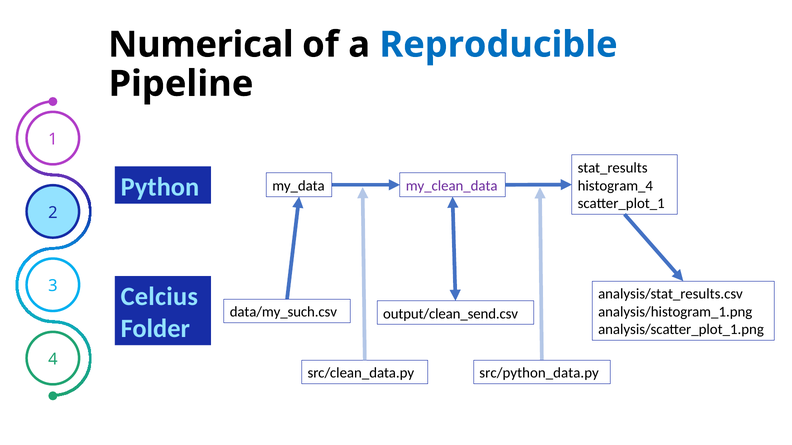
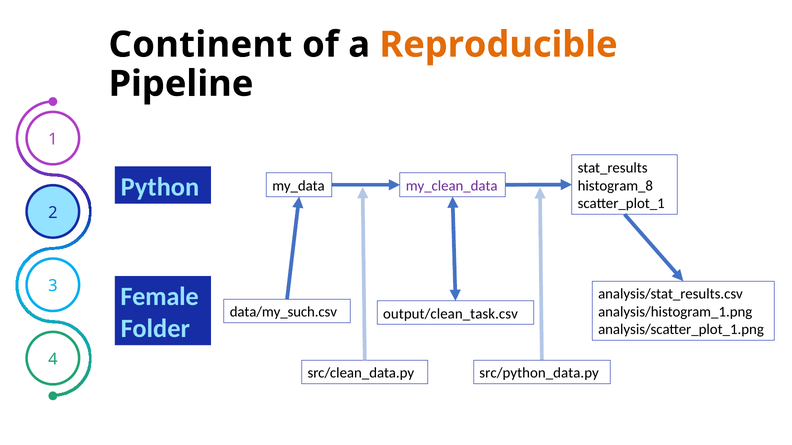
Numerical: Numerical -> Continent (200, 45)
Reproducible colour: blue -> orange (499, 45)
histogram_4: histogram_4 -> histogram_8 (615, 186)
Celcius: Celcius -> Female (160, 297)
output/clean_send.csv: output/clean_send.csv -> output/clean_task.csv (450, 314)
